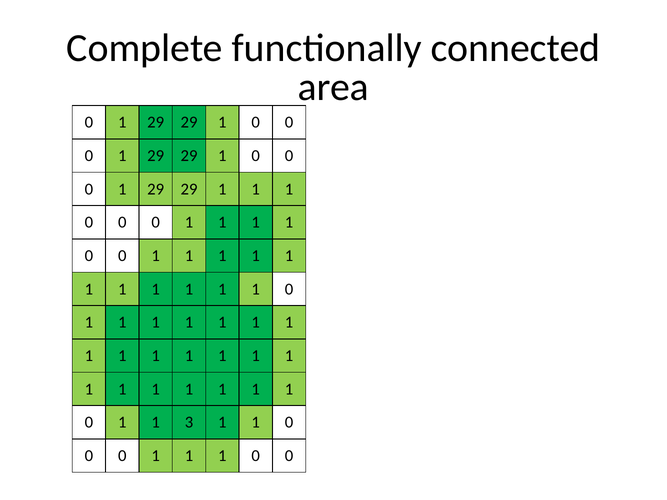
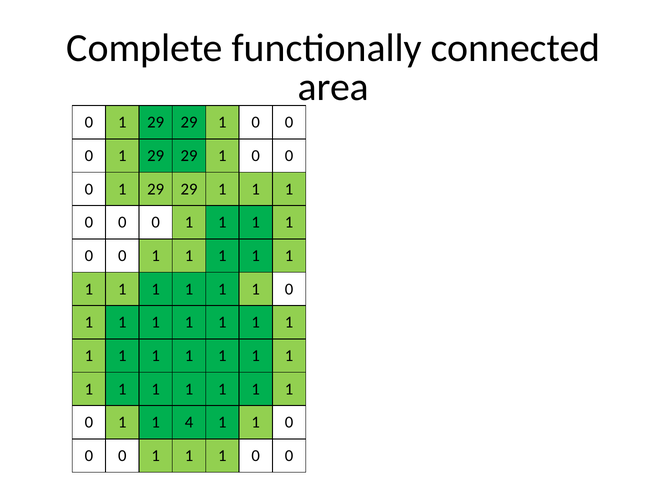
3: 3 -> 4 (189, 423)
